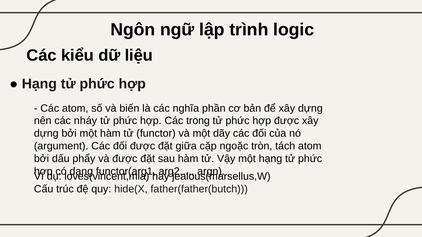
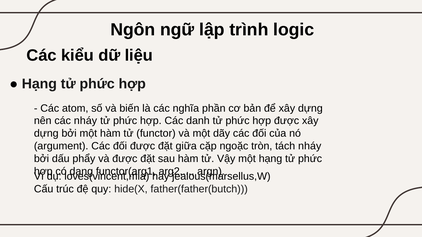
trong: trong -> danh (198, 121)
tách atom: atom -> nháy (310, 146)
